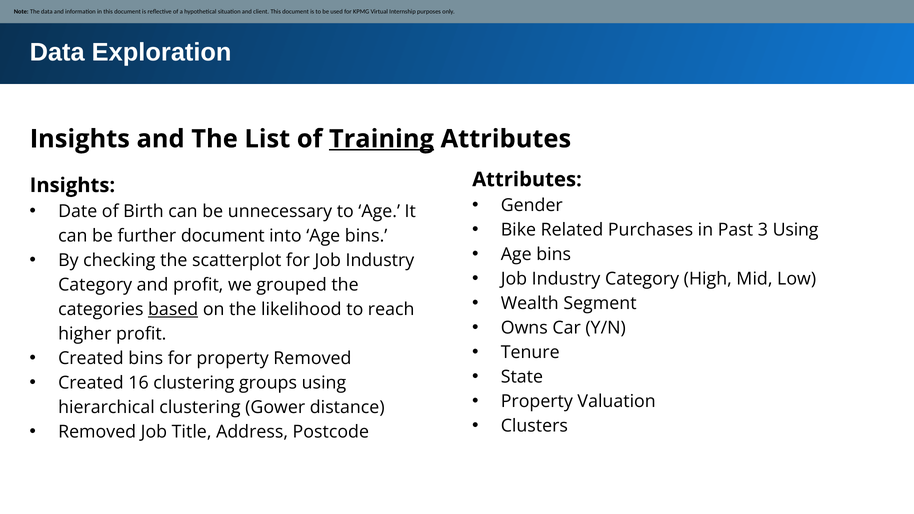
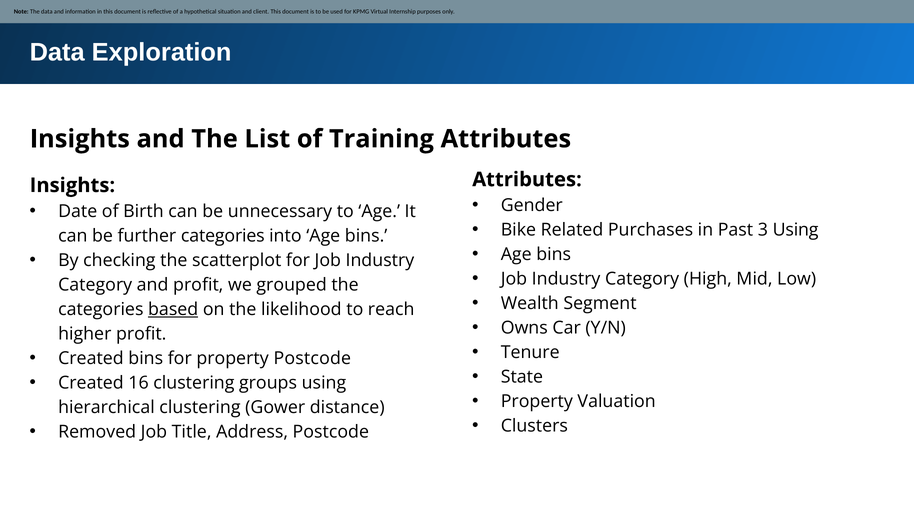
Training underline: present -> none (381, 139)
further document: document -> categories (223, 236)
property Removed: Removed -> Postcode (312, 358)
